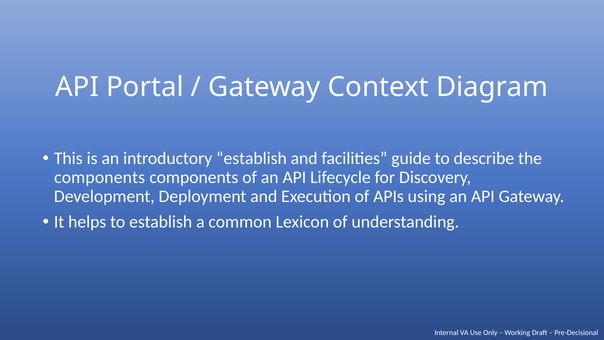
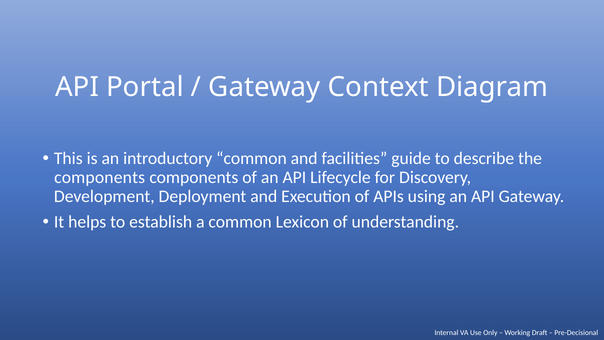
introductory establish: establish -> common (251, 158)
